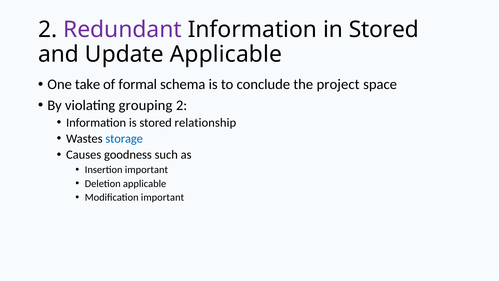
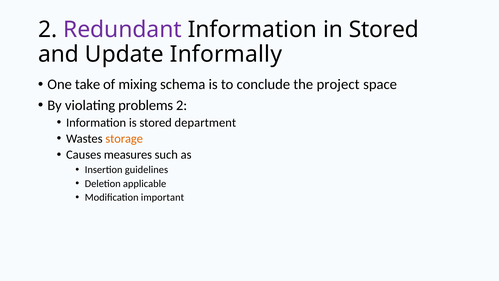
Update Applicable: Applicable -> Informally (226, 54)
formal: formal -> mixing (138, 84)
grouping: grouping -> problems (146, 105)
relationship: relationship -> department (205, 122)
storage colour: blue -> orange (124, 139)
goodness: goodness -> measures (128, 155)
Insertion important: important -> guidelines (146, 170)
